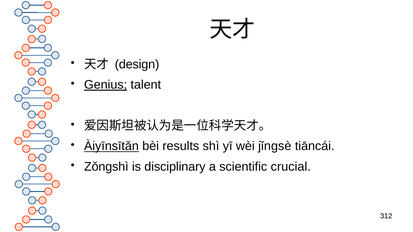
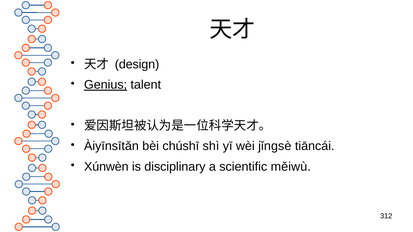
Àiyīnsītǎn underline: present -> none (111, 146)
results: results -> chúshī (181, 146)
Zǒngshì: Zǒngshì -> Xúnwèn (106, 167)
crucial: crucial -> měiwù (291, 167)
